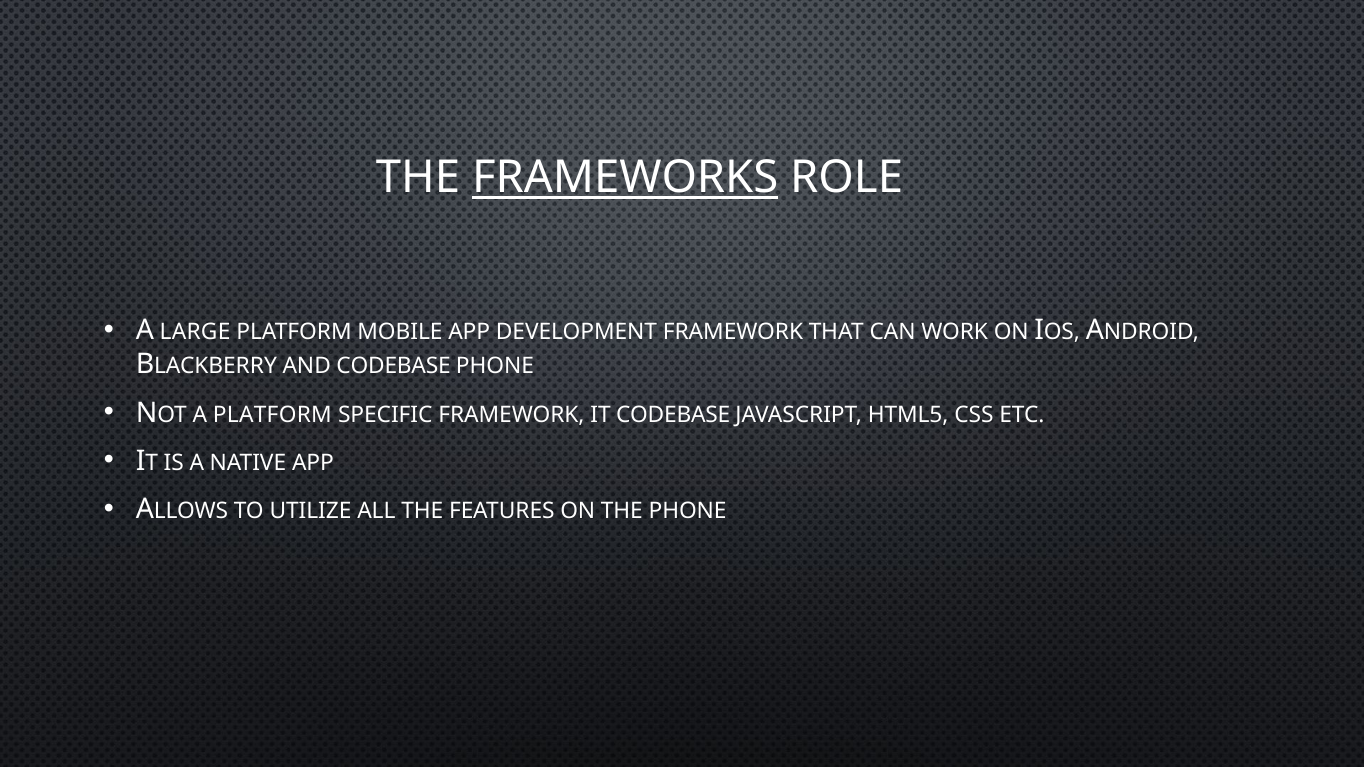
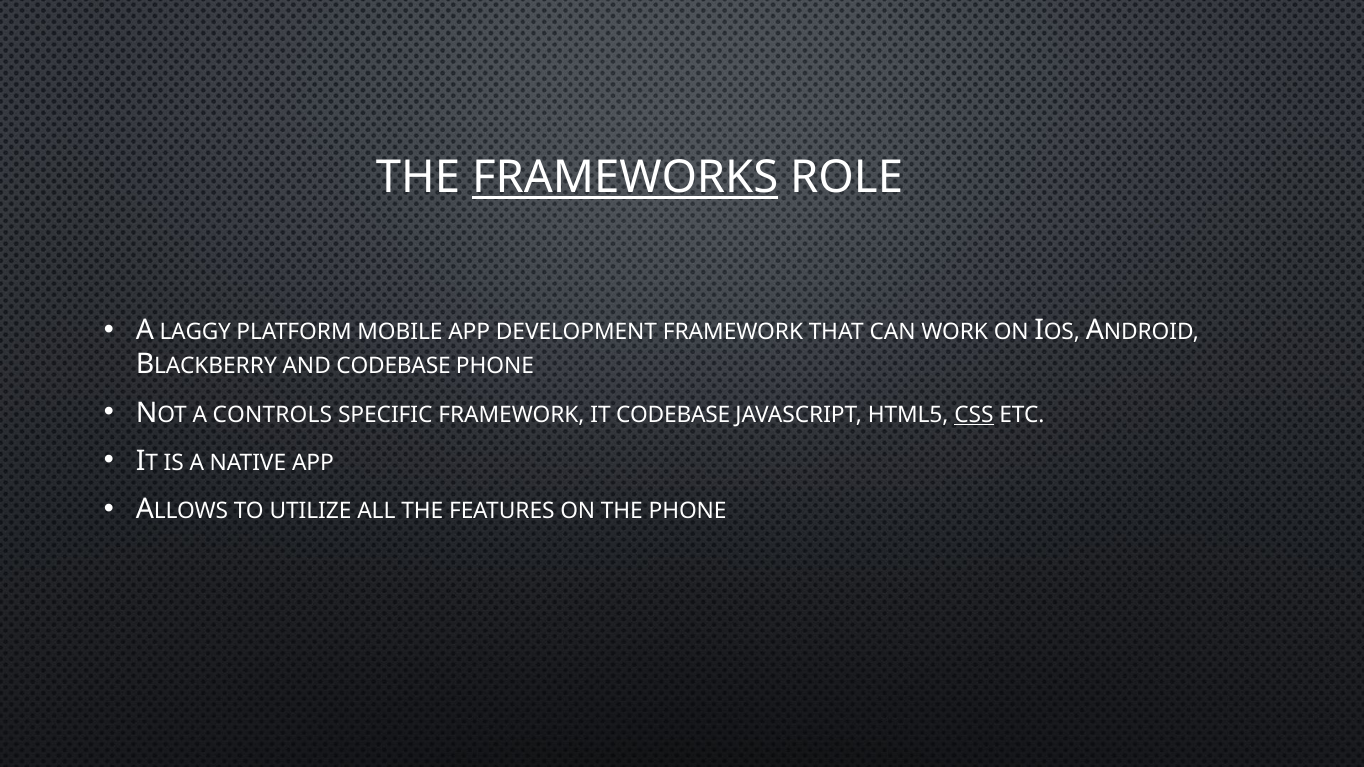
LARGE: LARGE -> LAGGY (195, 332)
A PLATFORM: PLATFORM -> CONTROLS (272, 415)
CSS underline: none -> present (974, 415)
